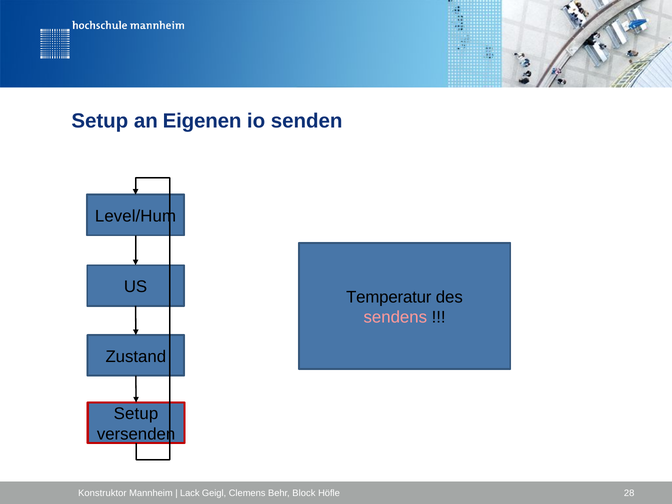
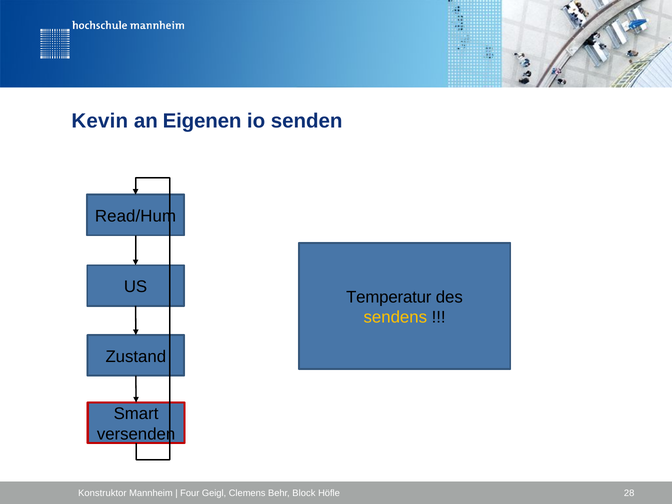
Setup: Setup -> Kevin (100, 121)
Level/Hum: Level/Hum -> Read/Hum (135, 216)
sendens colour: pink -> yellow (395, 317)
Setup: Setup -> Smart (136, 414)
Lack: Lack -> Four (190, 493)
